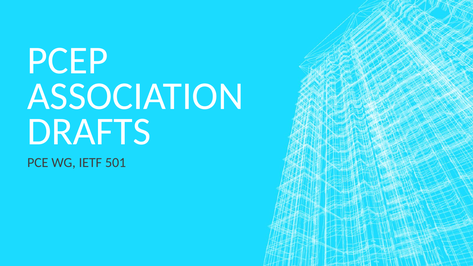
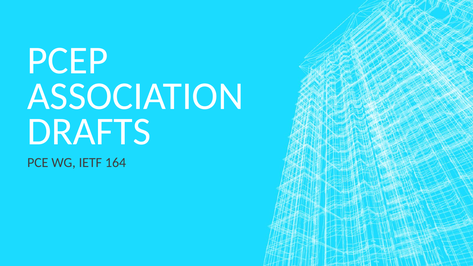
501: 501 -> 164 (116, 163)
